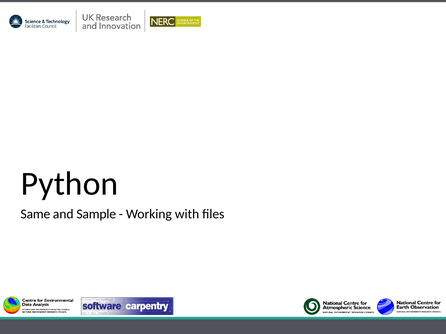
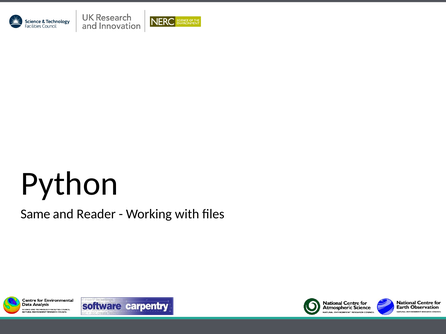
Sample: Sample -> Reader (96, 214)
